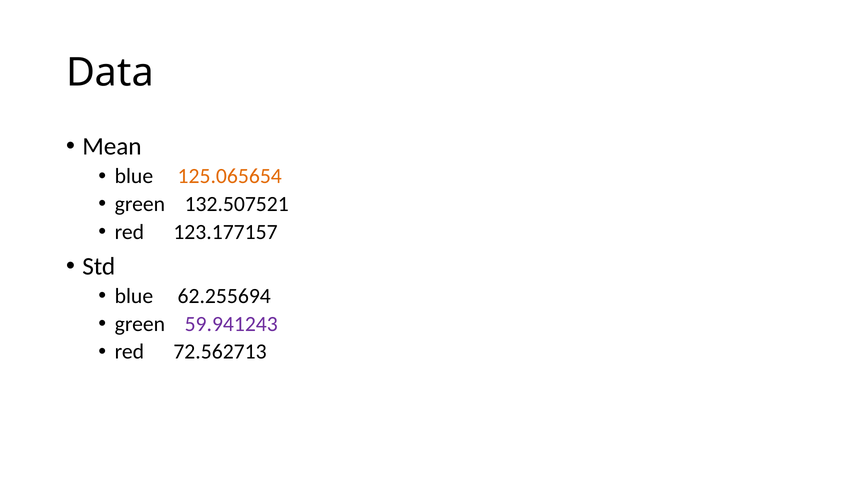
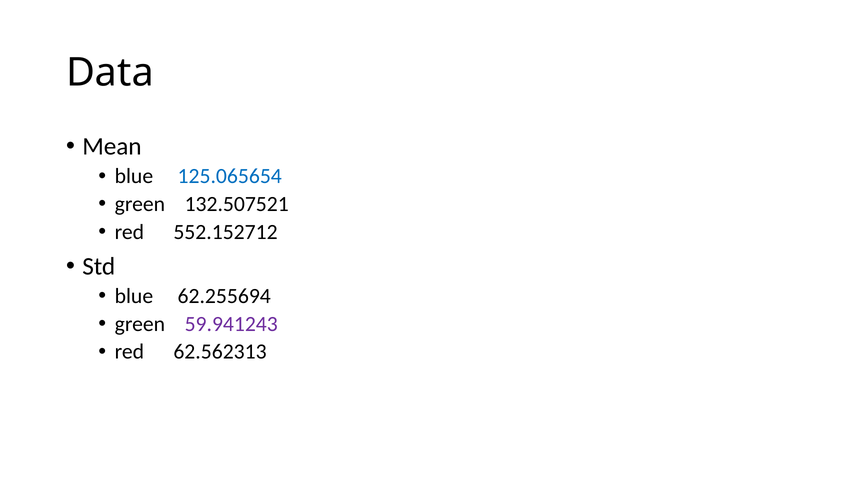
125.065654 colour: orange -> blue (230, 176)
123.177157: 123.177157 -> 552.152712 (225, 232)
72.562713: 72.562713 -> 62.562313 (220, 352)
